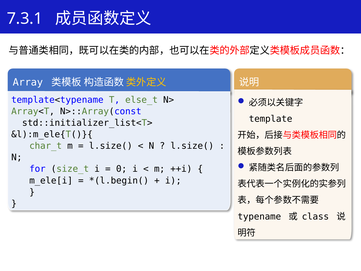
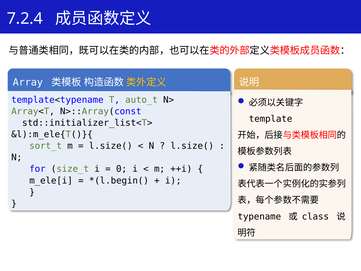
7.3.1: 7.3.1 -> 7.2.4 (25, 19)
else_t: else_t -> auto_t (141, 100)
char_t: char_t -> sort_t (46, 146)
